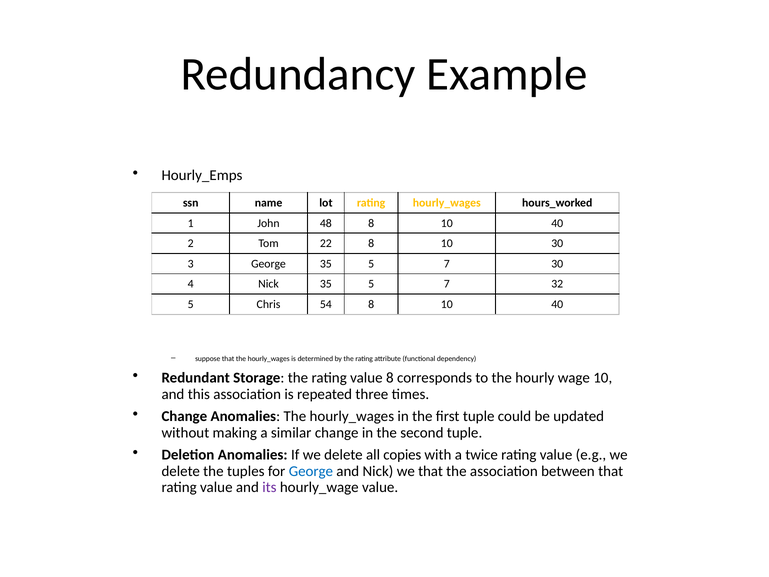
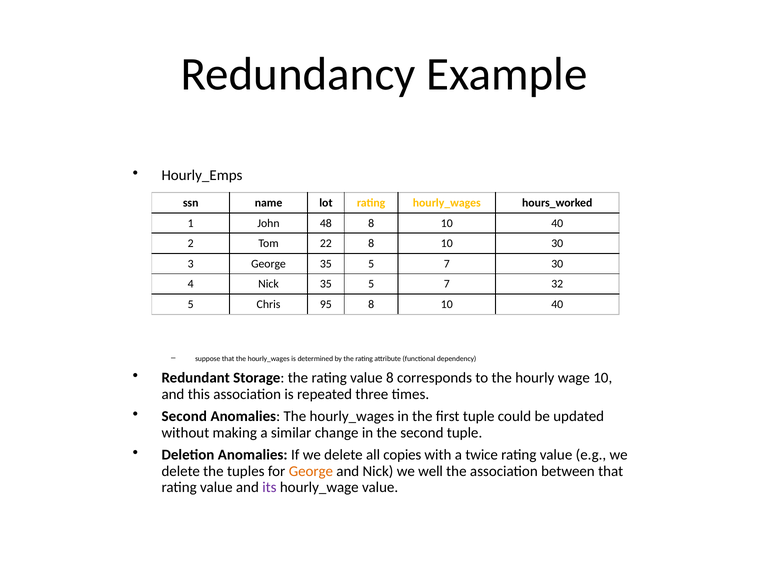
54: 54 -> 95 (326, 304)
Change: Change -> Second (184, 416)
George colour: blue -> orange (311, 471)
we that: that -> well (431, 471)
